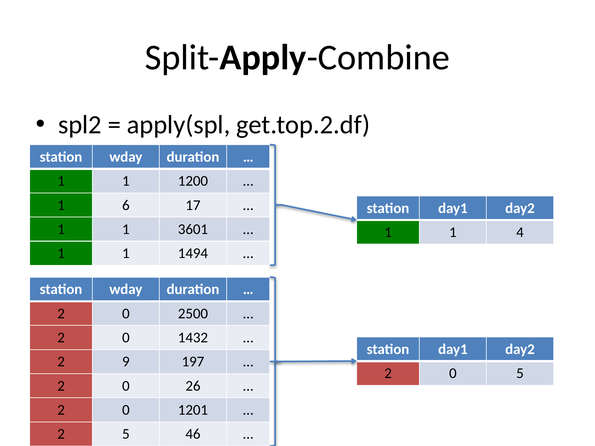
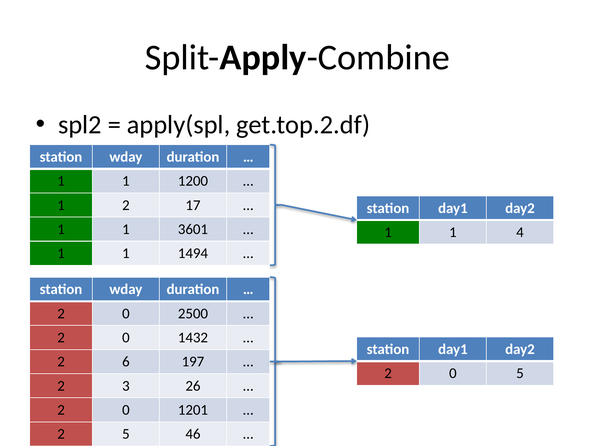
1 6: 6 -> 2 (126, 205)
9: 9 -> 6 (126, 362)
0: 0 -> 3 (126, 386)
